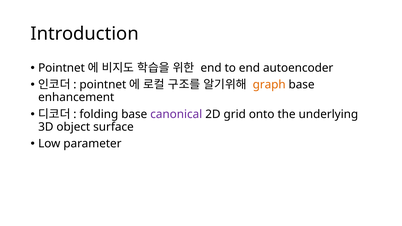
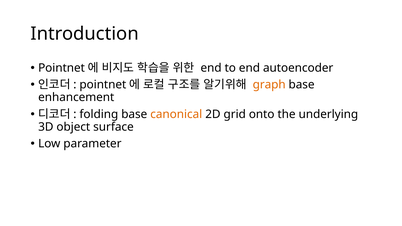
canonical colour: purple -> orange (176, 114)
